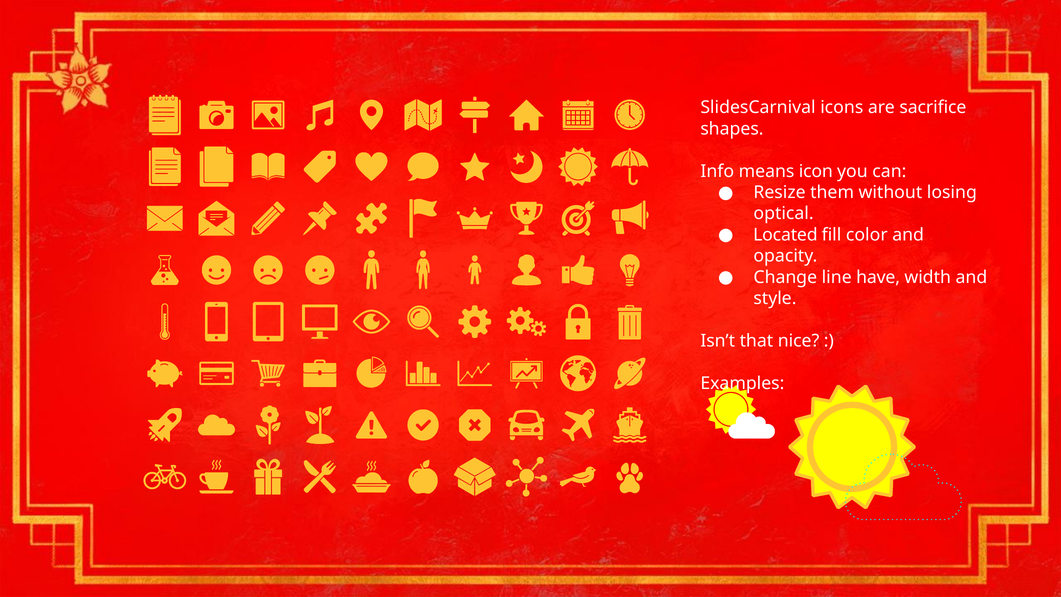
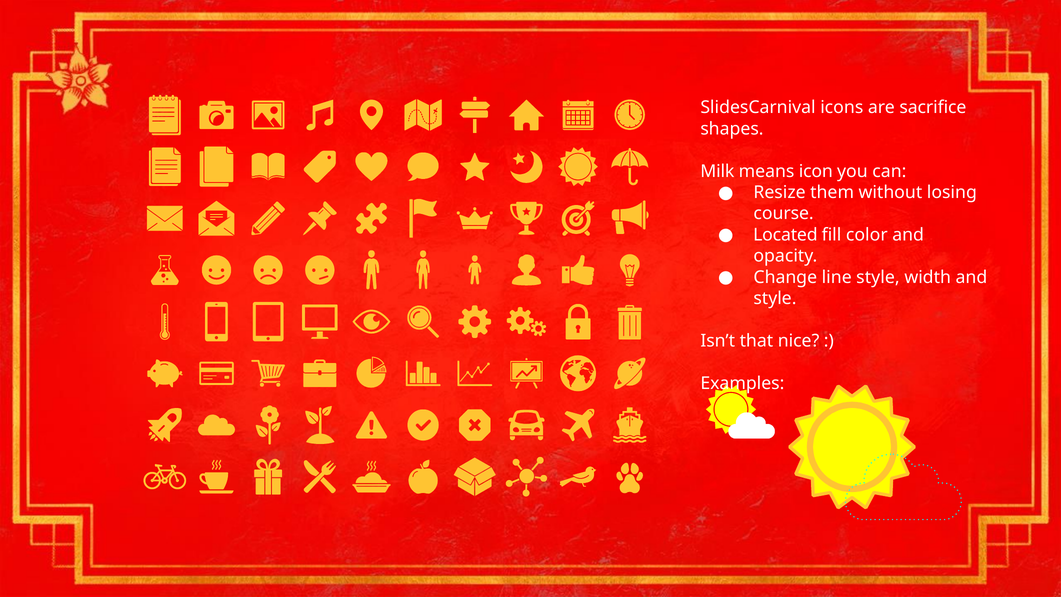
Info: Info -> Milk (717, 171)
optical: optical -> course (784, 214)
line have: have -> style (878, 277)
